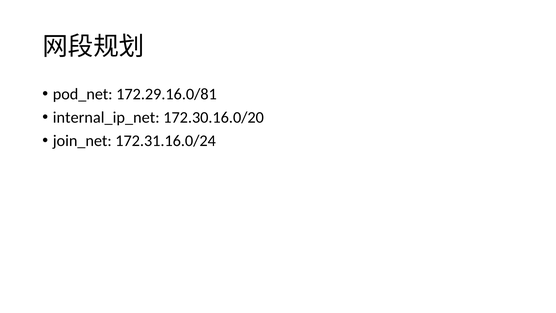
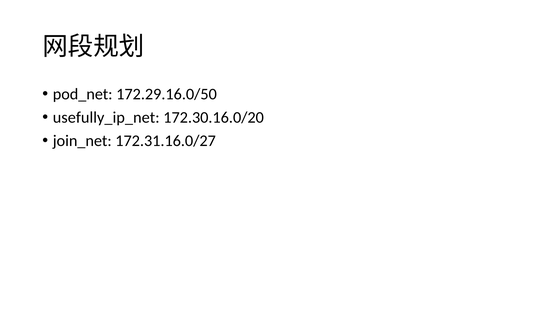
172.29.16.0/81: 172.29.16.0/81 -> 172.29.16.0/50 (167, 94)
internal_ip_net: internal_ip_net -> usefully_ip_net (106, 117)
172.31.16.0/24: 172.31.16.0/24 -> 172.31.16.0/27 (166, 141)
